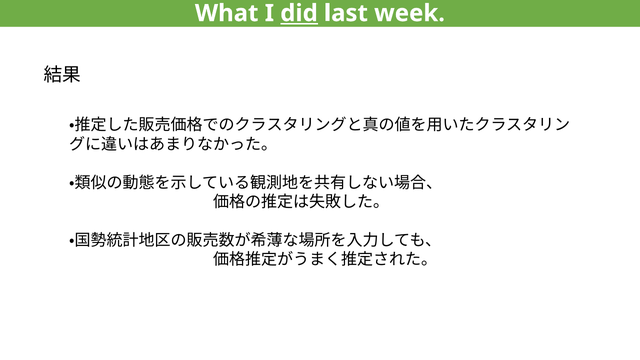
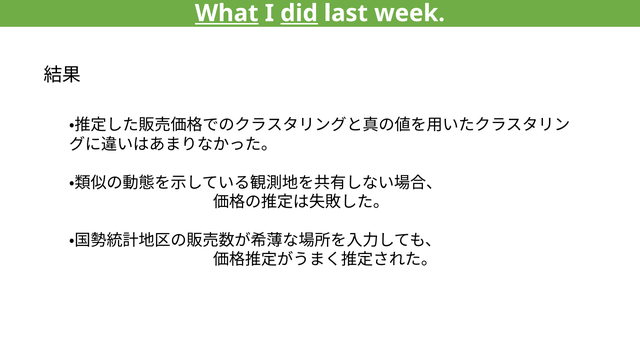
What underline: none -> present (227, 13)
